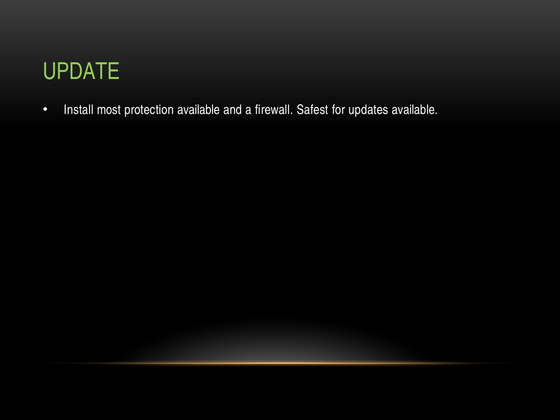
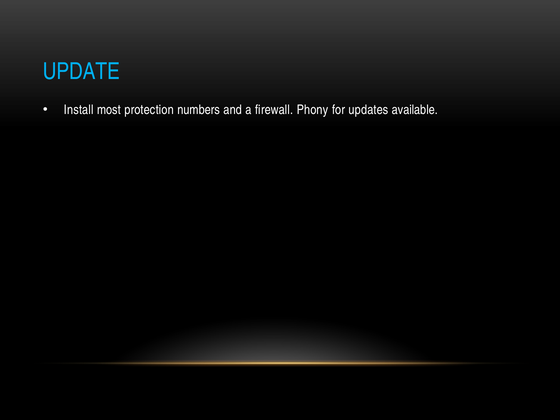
UPDATE colour: light green -> light blue (81, 72)
protection available: available -> numbers (199, 110)
Safest: Safest -> Phony (313, 110)
